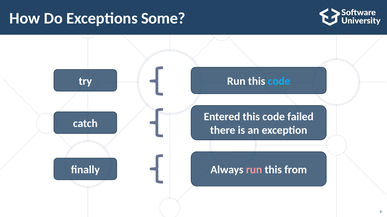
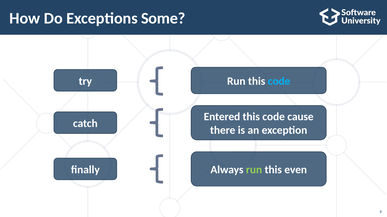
failed: failed -> cause (300, 117)
run colour: pink -> light green (254, 170)
from: from -> even (296, 170)
